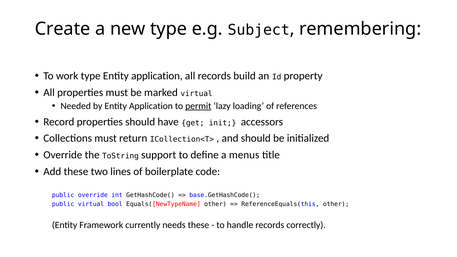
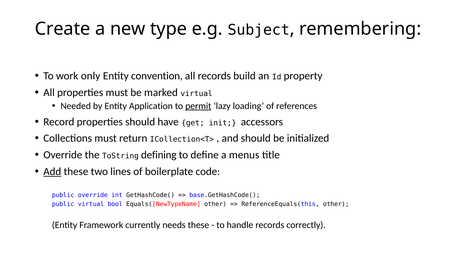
work type: type -> only (91, 76)
application: application -> convention (157, 76)
support: support -> defining (159, 155)
Add underline: none -> present (52, 172)
